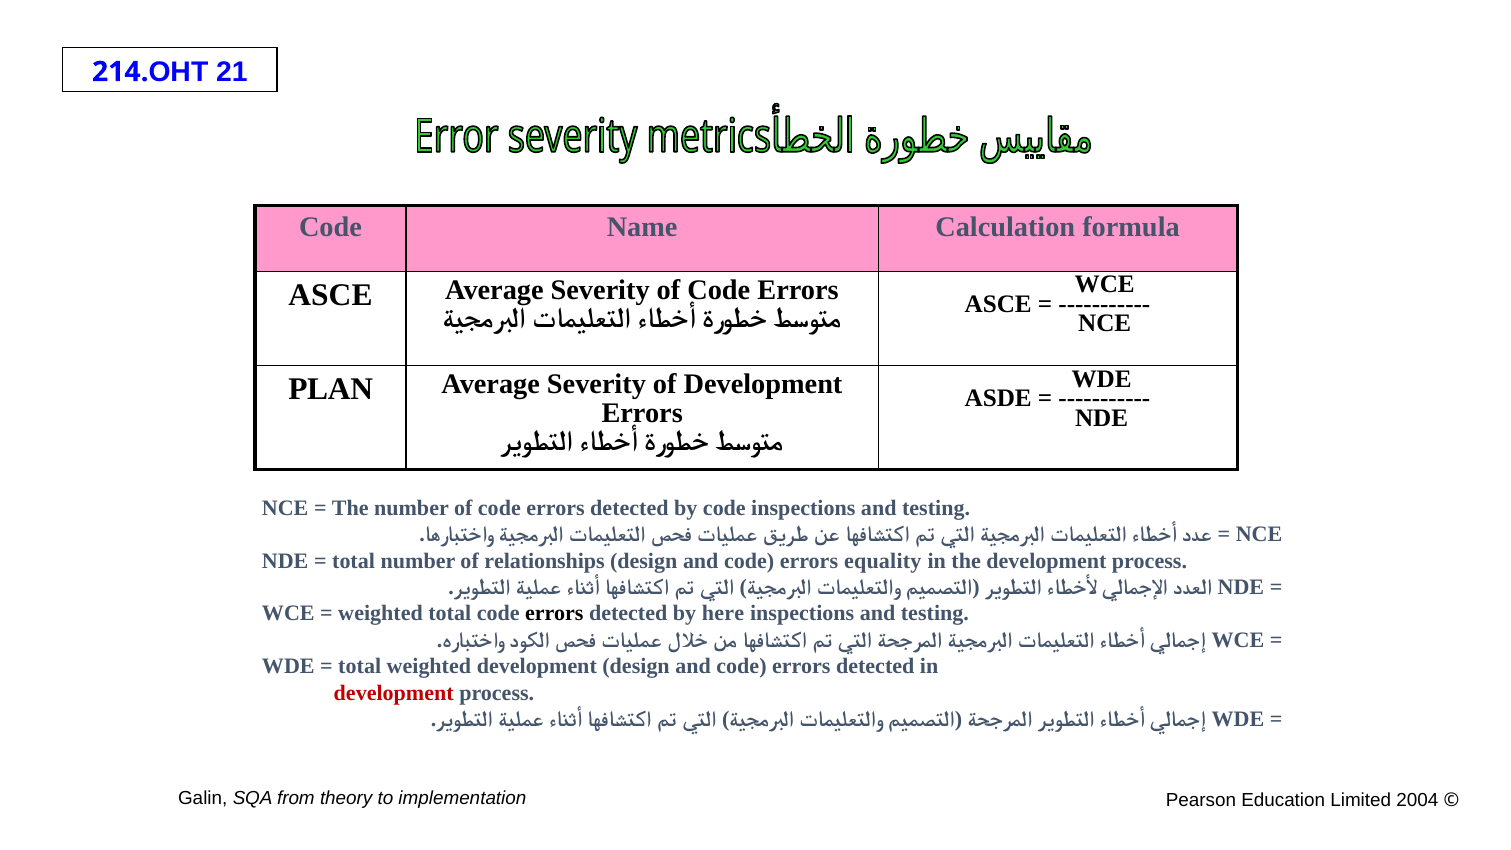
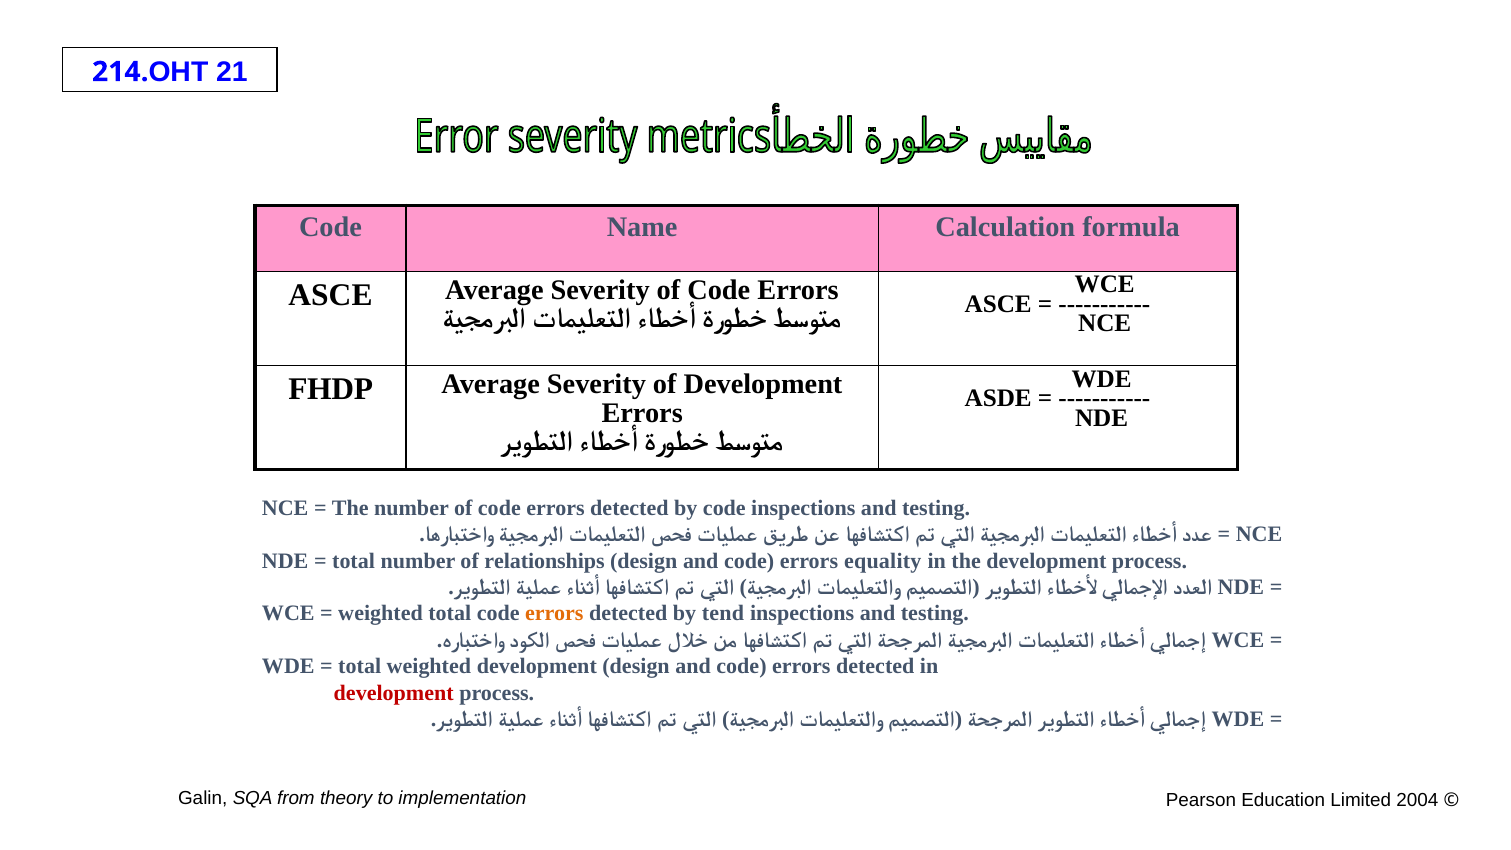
PLAN: PLAN -> FHDP (331, 389)
errors colour: black -> orange (554, 614)
here: here -> tend (723, 614)
